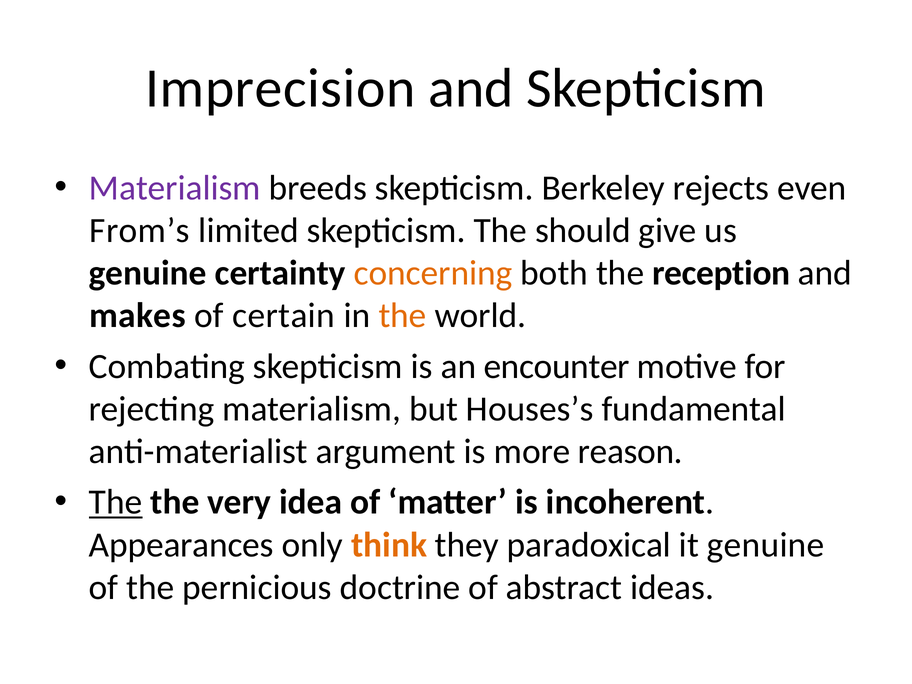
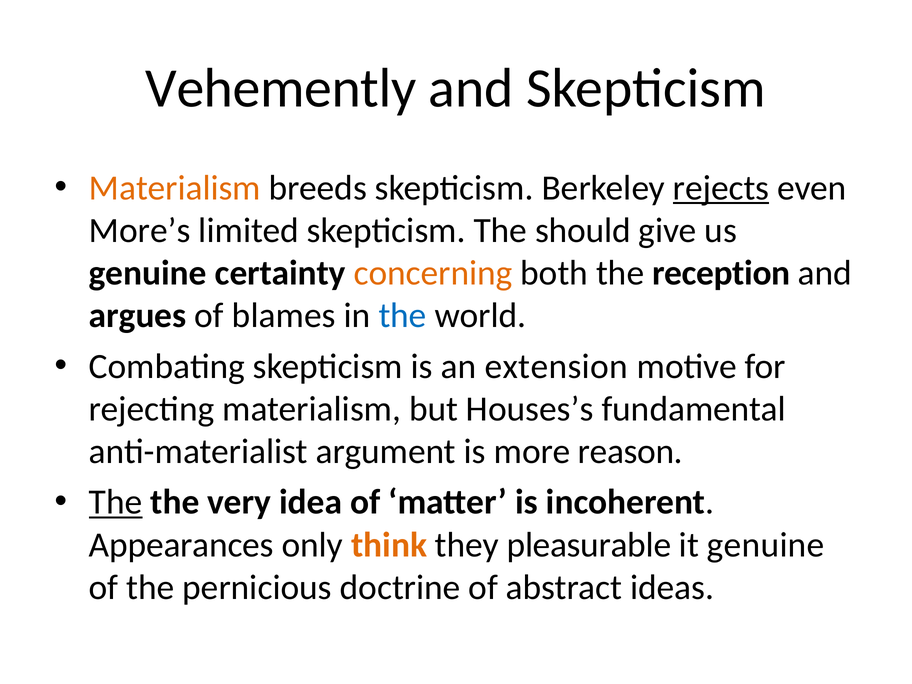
Imprecision: Imprecision -> Vehemently (281, 88)
Materialism colour: purple -> orange (175, 188)
rejects underline: none -> present (721, 188)
From’s: From’s -> More’s (140, 231)
makes: makes -> argues (138, 316)
certain: certain -> blames (284, 316)
the colour: orange -> blue (403, 316)
encounter: encounter -> extension (556, 366)
paradoxical: paradoxical -> pleasurable (589, 545)
